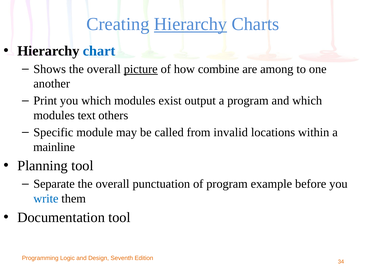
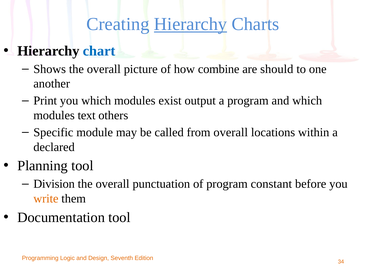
picture underline: present -> none (141, 69)
among: among -> should (277, 69)
from invalid: invalid -> overall (231, 133)
mainline: mainline -> declared (54, 147)
Separate: Separate -> Division (54, 184)
example: example -> constant (271, 184)
write colour: blue -> orange (46, 199)
